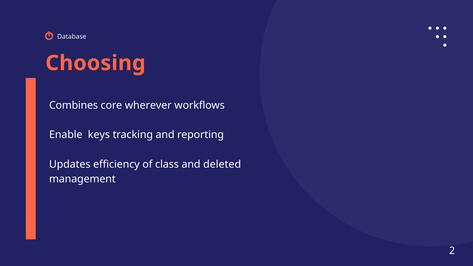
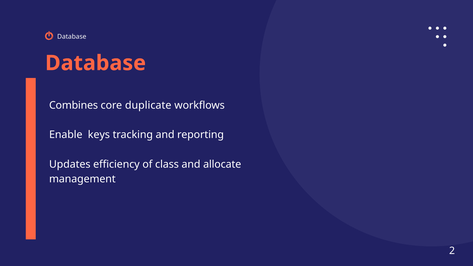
Choosing: Choosing -> Database (96, 63)
wherever: wherever -> duplicate (148, 105)
deleted: deleted -> allocate (222, 164)
